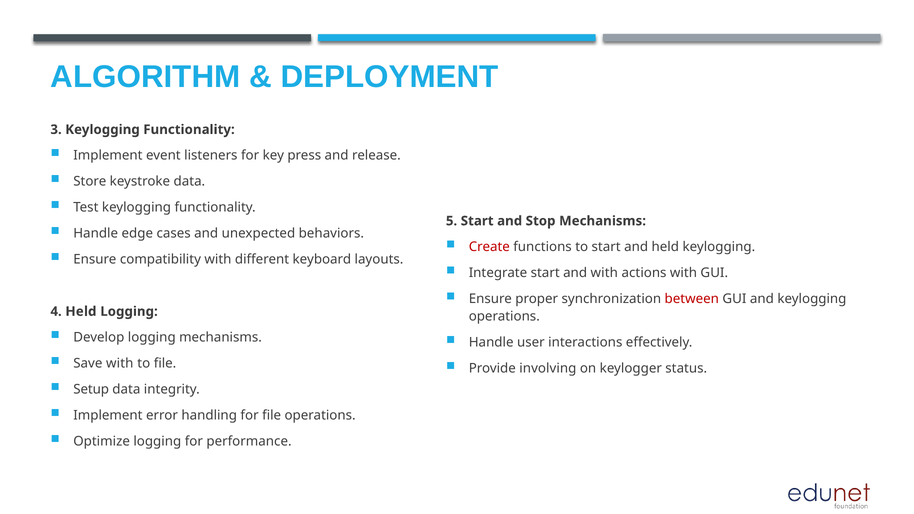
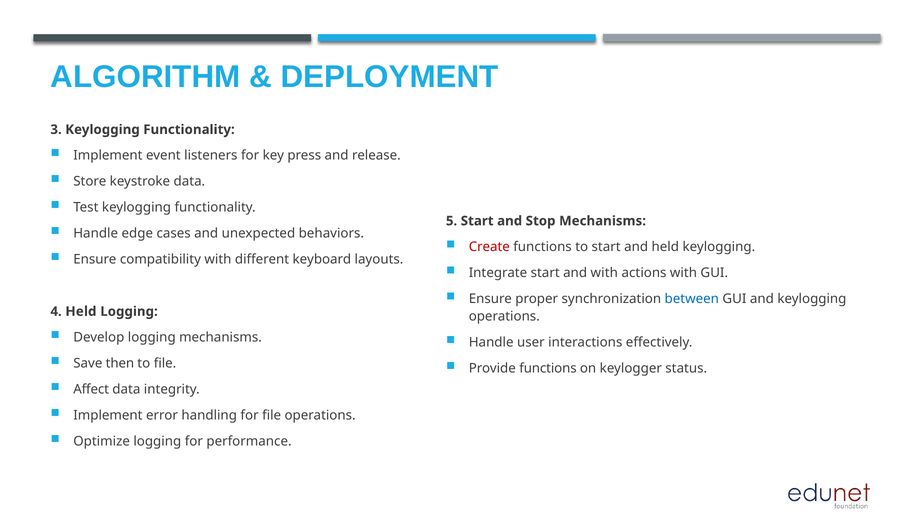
between colour: red -> blue (692, 299)
Save with: with -> then (120, 363)
Provide involving: involving -> functions (548, 369)
Setup: Setup -> Affect (91, 389)
